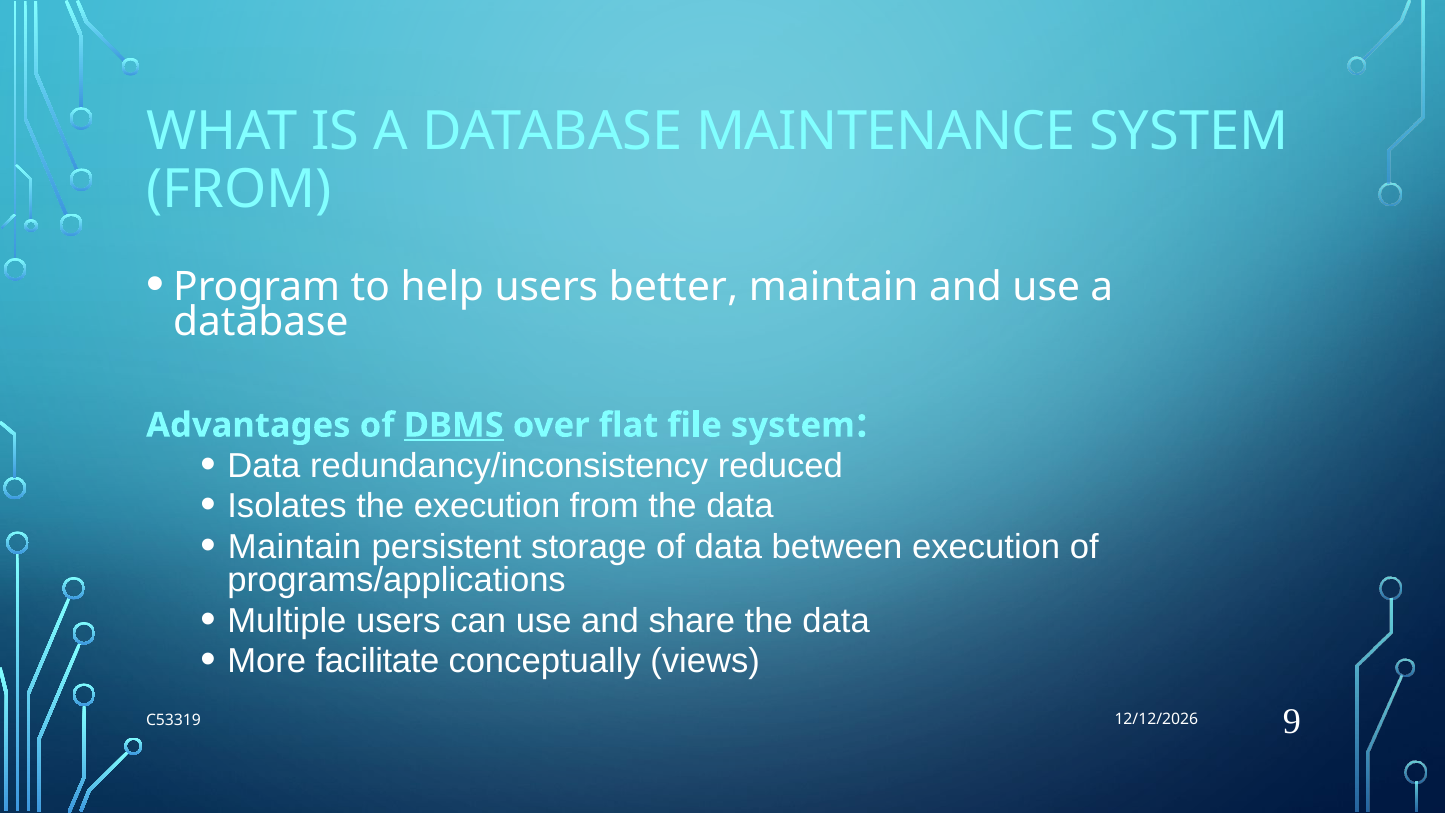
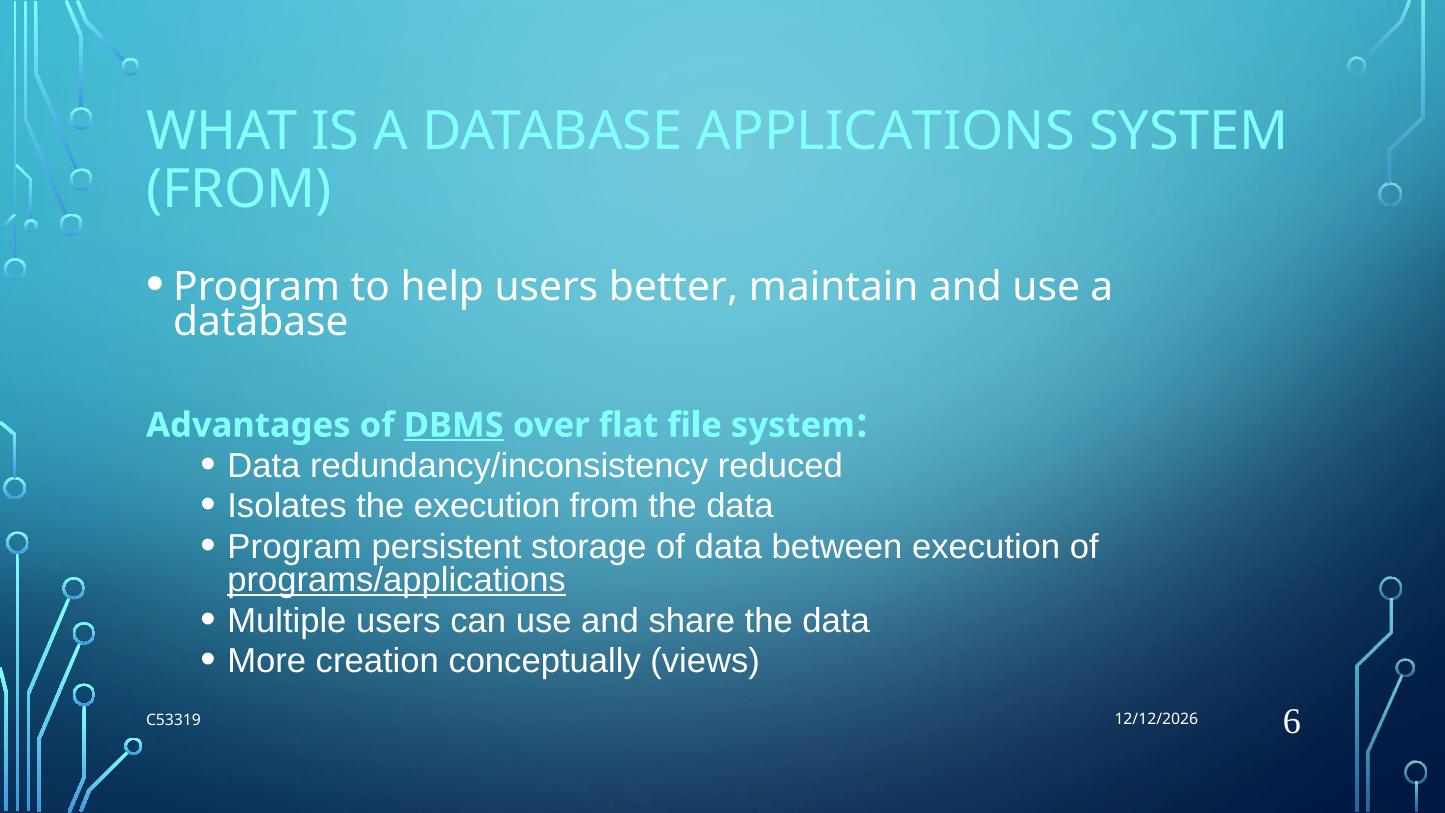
MAINTENANCE: MAINTENANCE -> APPLICATIONS (886, 131)
Maintain: Maintain -> Program (295, 547)
programs/applications underline: none -> present (397, 580)
facilitate: facilitate -> creation (377, 661)
9: 9 -> 6 (1292, 721)
